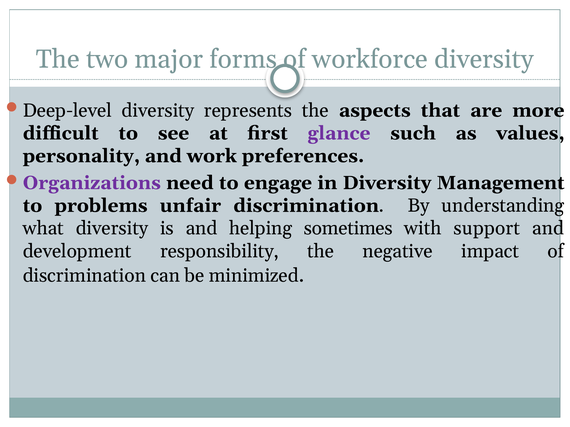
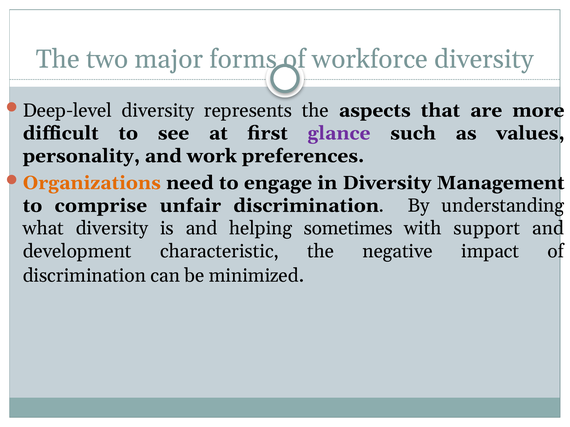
Organizations colour: purple -> orange (92, 183)
problems: problems -> comprise (101, 206)
responsibility: responsibility -> characteristic (219, 251)
